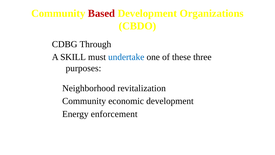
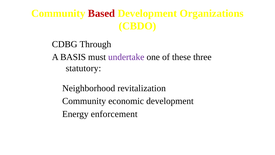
SKILL: SKILL -> BASIS (73, 57)
undertake colour: blue -> purple (126, 57)
purposes: purposes -> statutory (83, 68)
